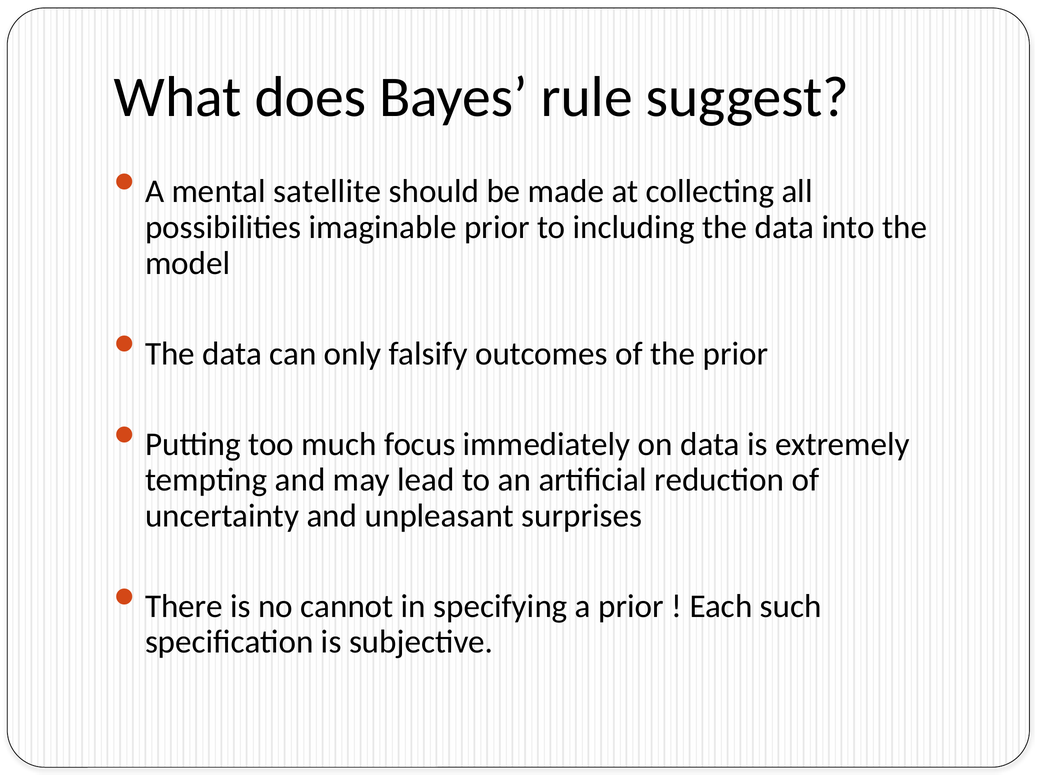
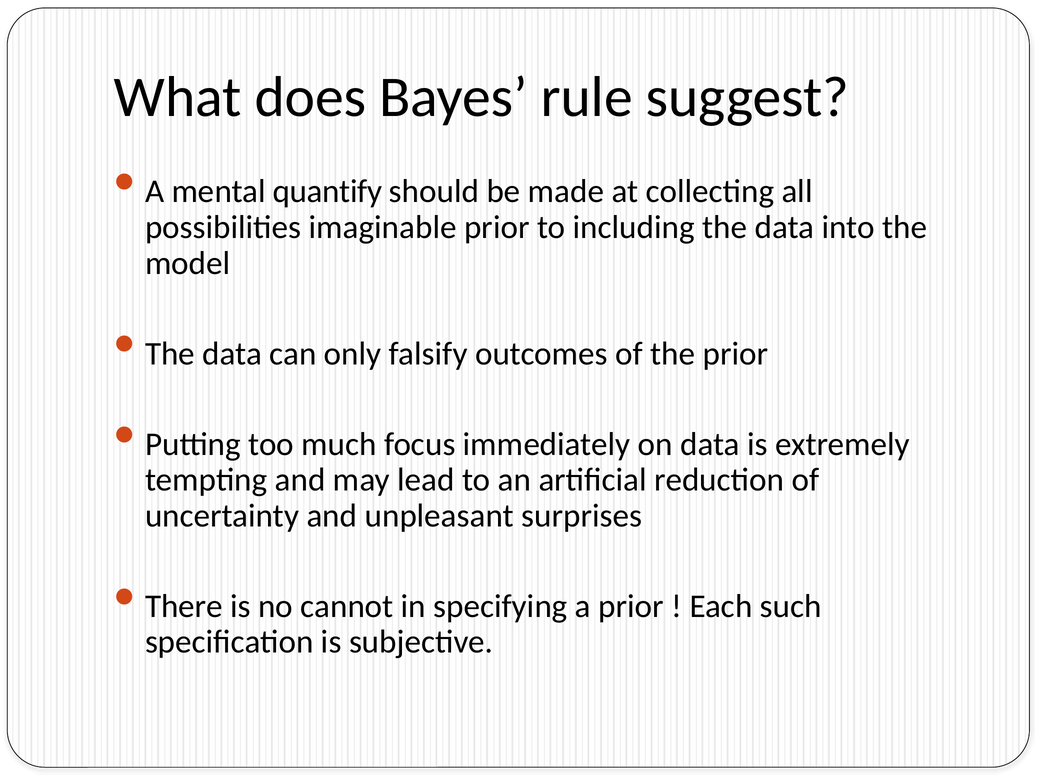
satellite: satellite -> quantify (327, 191)
